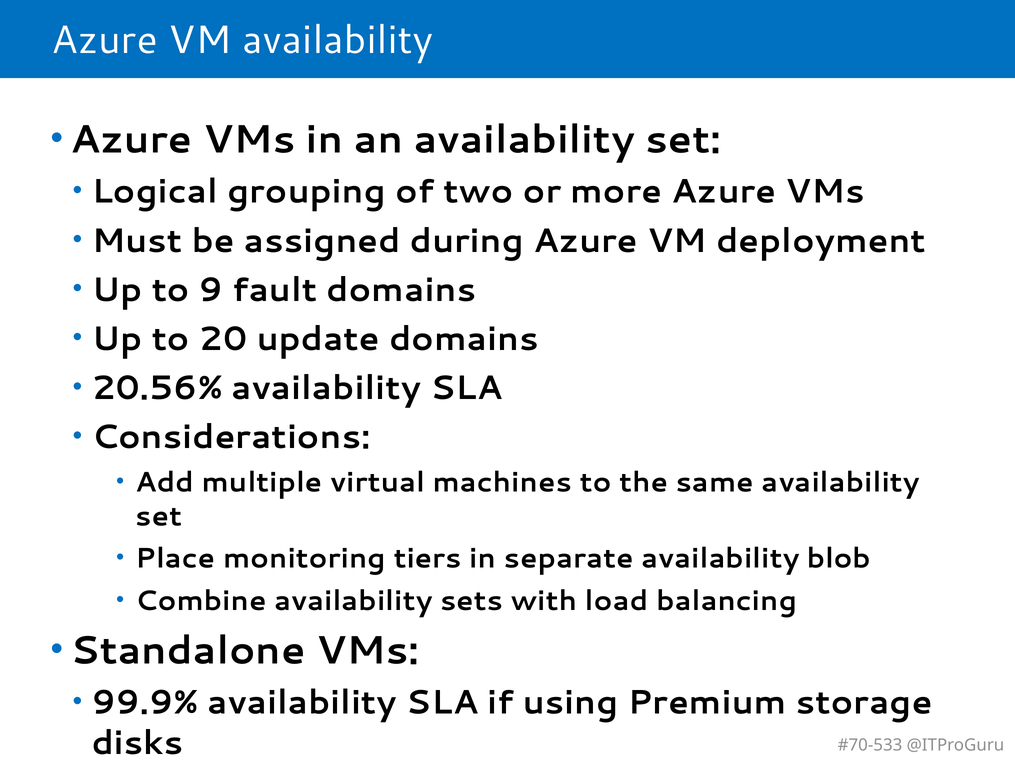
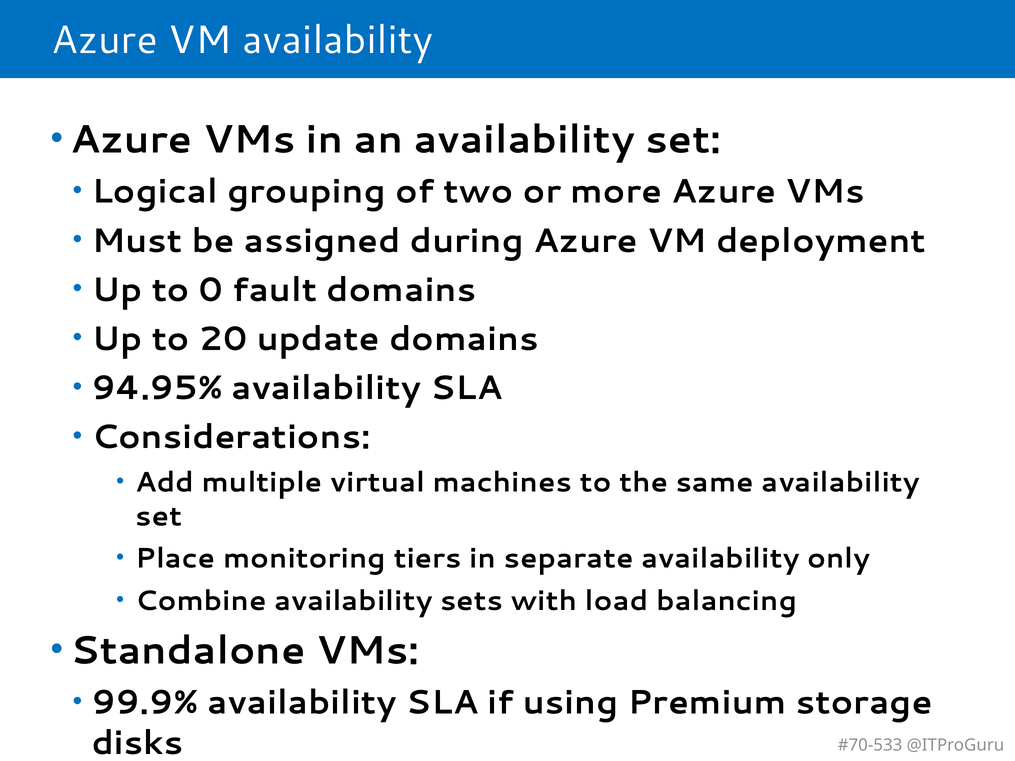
9: 9 -> 0 (211, 290)
20.56%: 20.56% -> 94.95% (157, 388)
blob: blob -> only (839, 559)
